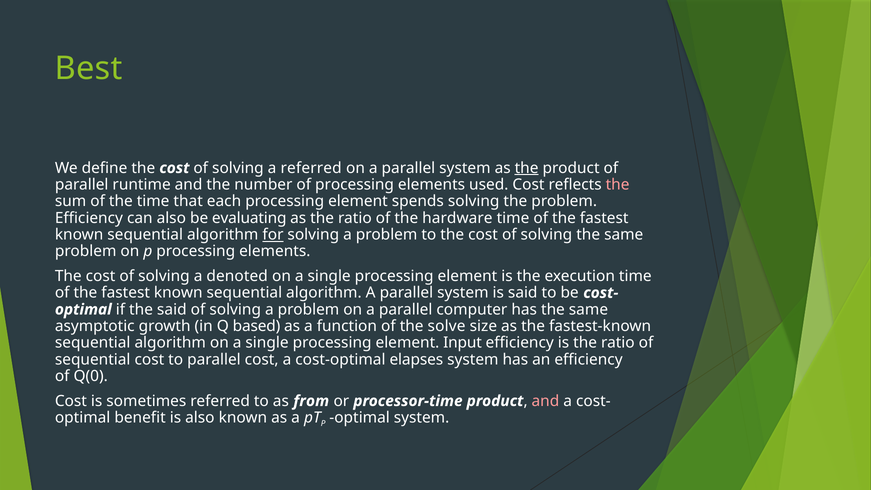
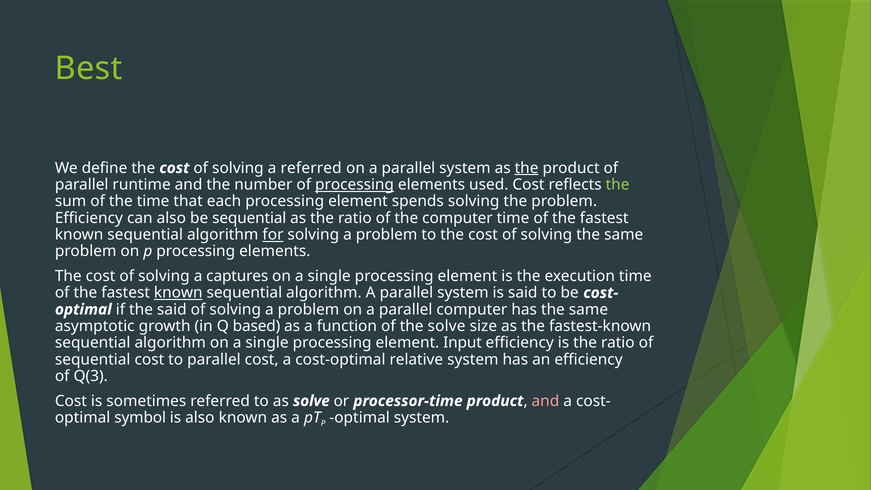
processing underline: none -> present (355, 185)
the colour: pink -> light green (618, 185)
be evaluating: evaluating -> sequential (249, 218)
the hardware: hardware -> computer (457, 218)
denoted: denoted -> captures (237, 276)
known underline: none -> present (178, 293)
elapses: elapses -> relative (416, 359)
Q(0: Q(0 -> Q(3 (91, 376)
as from: from -> solve (311, 401)
benefit: benefit -> symbol (140, 418)
